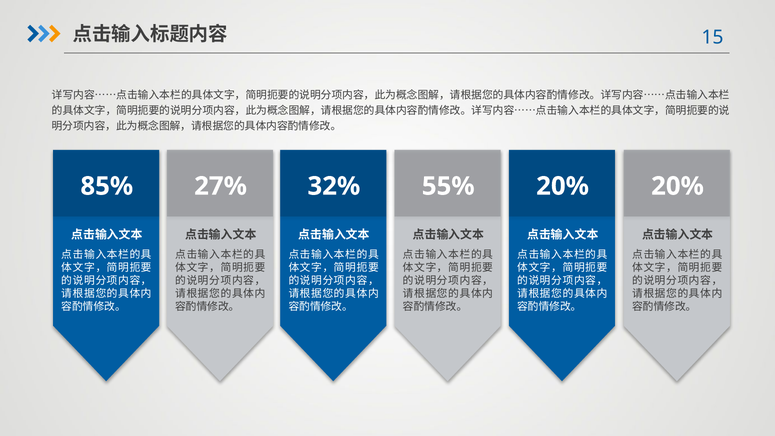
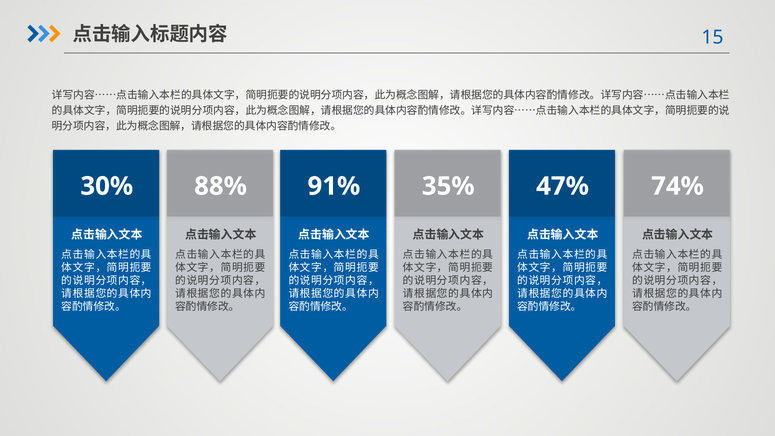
85%: 85% -> 30% (107, 186)
27%: 27% -> 88% (221, 186)
32%: 32% -> 91% (334, 186)
55%: 55% -> 35% (448, 186)
20%: 20% -> 47% (563, 186)
20%: 20% -> 74% (677, 186)
